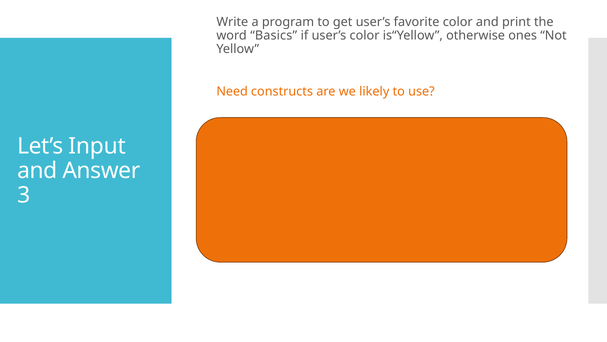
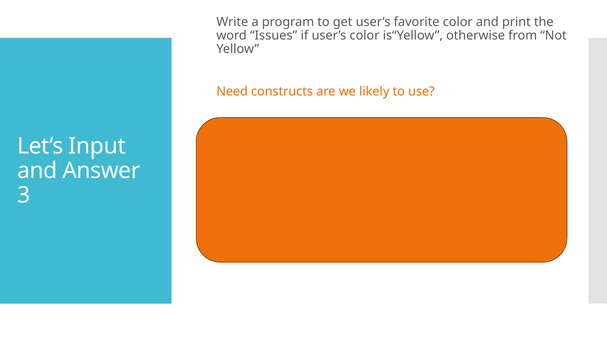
Basics: Basics -> Issues (274, 35)
ones: ones -> from (523, 35)
